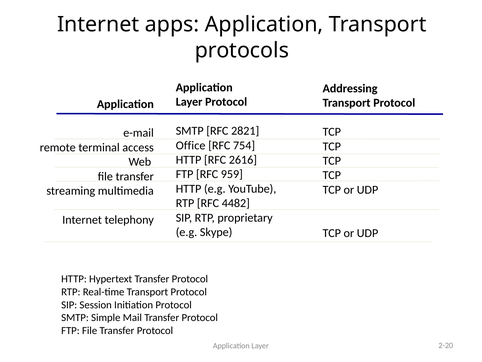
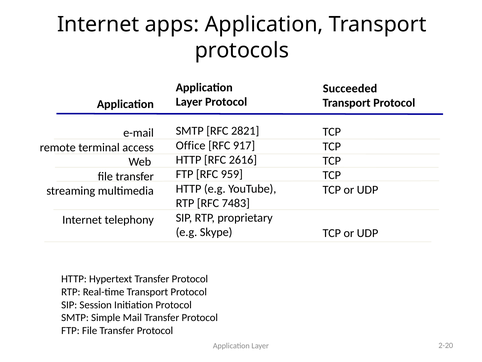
Addressing: Addressing -> Succeeded (350, 88)
754: 754 -> 917 (244, 145)
4482: 4482 -> 7483 (236, 203)
